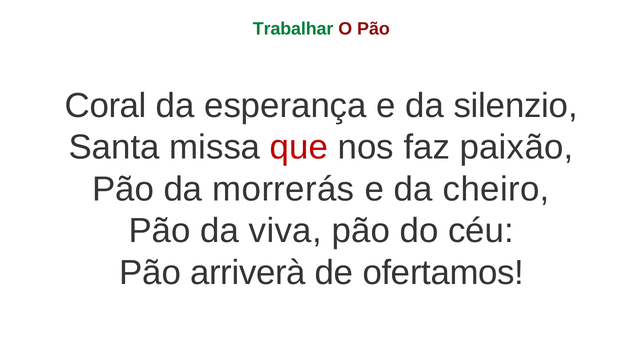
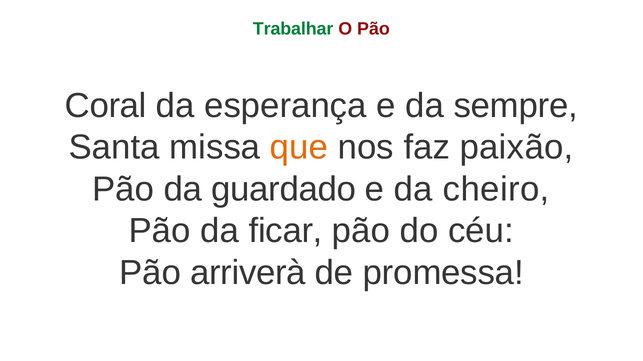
silenzio: silenzio -> sempre (516, 106)
que colour: red -> orange (299, 148)
morrerás: morrerás -> guardado (284, 189)
viva: viva -> ficar (286, 231)
ofertamos: ofertamos -> promessa (443, 273)
